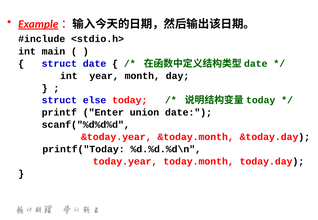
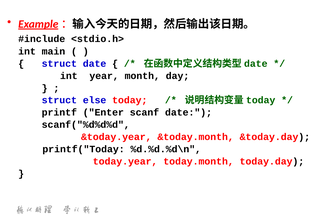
union: union -> scanf (144, 113)
